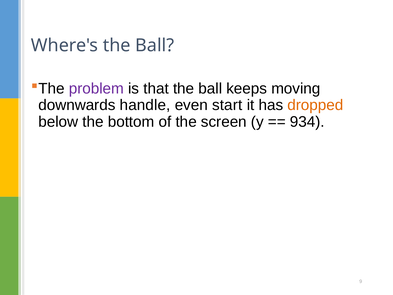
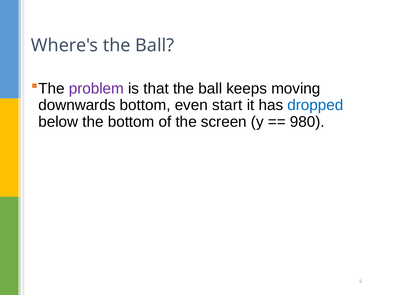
downwards handle: handle -> bottom (145, 105)
dropped colour: orange -> blue (315, 105)
934: 934 -> 980 (307, 122)
